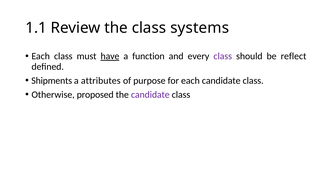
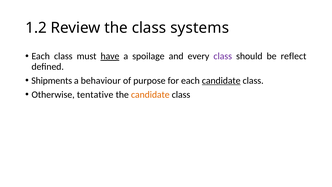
1.1: 1.1 -> 1.2 (36, 28)
function: function -> spoilage (148, 56)
attributes: attributes -> behaviour (101, 81)
candidate underline: none -> present (221, 81)
proposed: proposed -> tentative (95, 94)
candidate colour: purple -> orange (150, 94)
